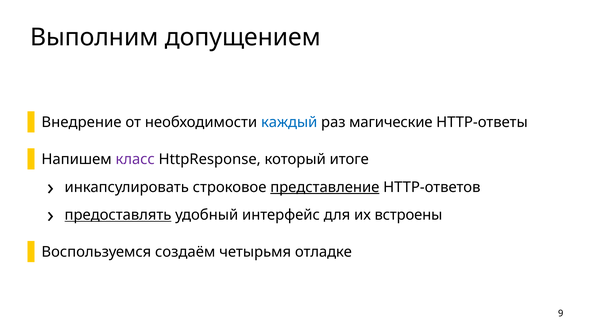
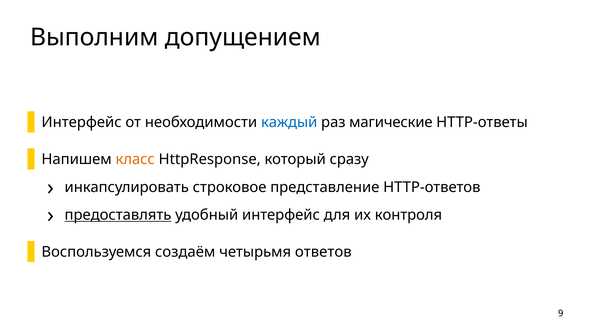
Внедрение: Внедрение -> Интерфейс (82, 122)
класс colour: purple -> orange (135, 159)
итоге: итоге -> сразу (349, 159)
представление underline: present -> none (325, 187)
встроены: встроены -> контроля (408, 215)
отладке: отладке -> ответов (323, 252)
